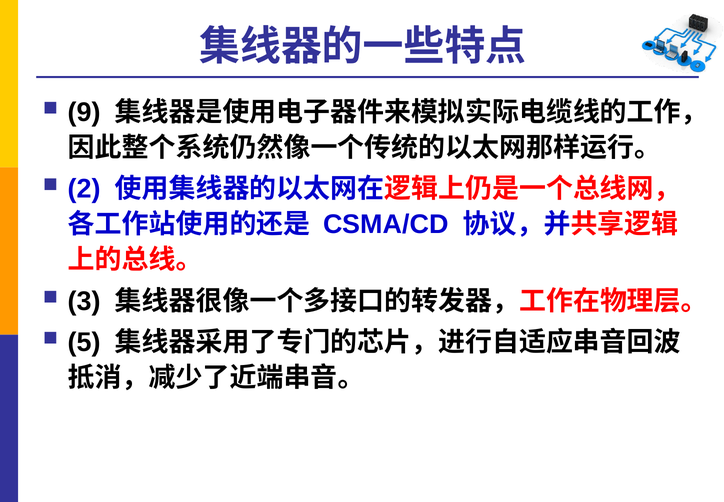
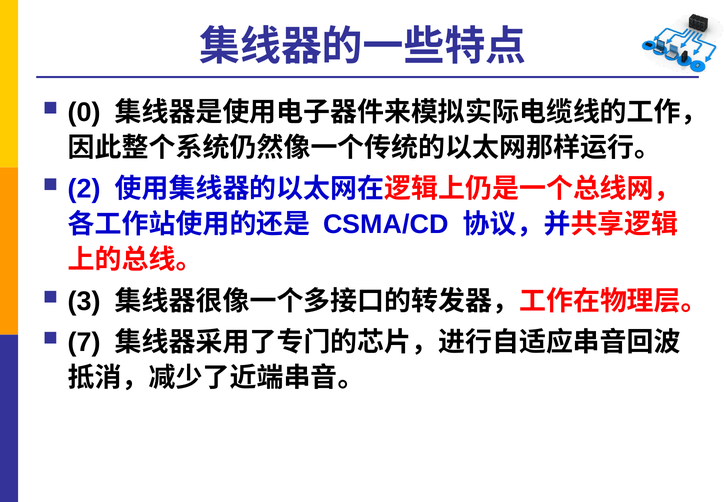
9: 9 -> 0 (84, 112)
5: 5 -> 7 (84, 342)
